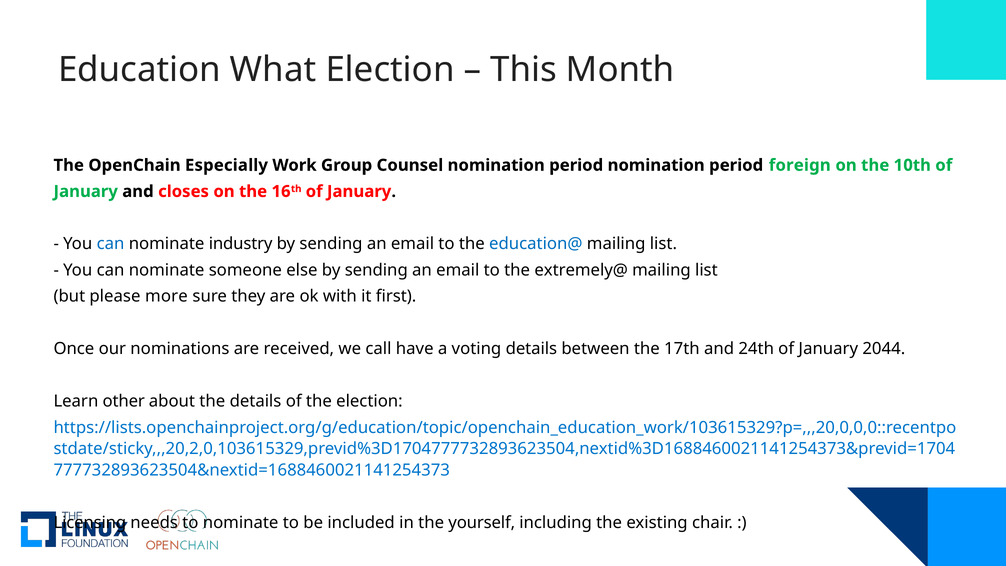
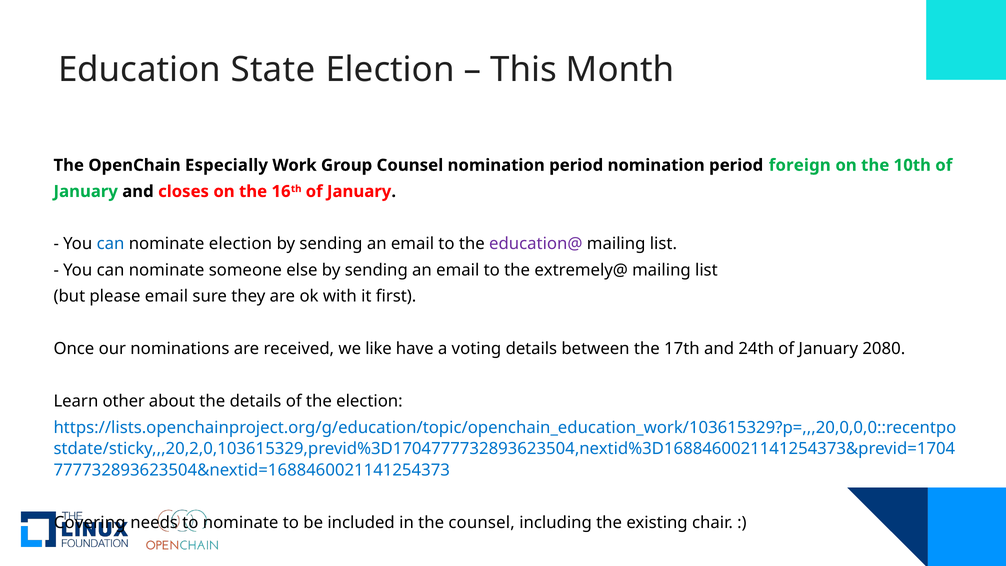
What: What -> State (273, 70)
nominate industry: industry -> election (240, 244)
education@ colour: blue -> purple (536, 244)
please more: more -> email (166, 296)
call: call -> like (379, 349)
2044: 2044 -> 2080 (884, 349)
Licensing: Licensing -> Covering (90, 523)
the yourself: yourself -> counsel (482, 523)
